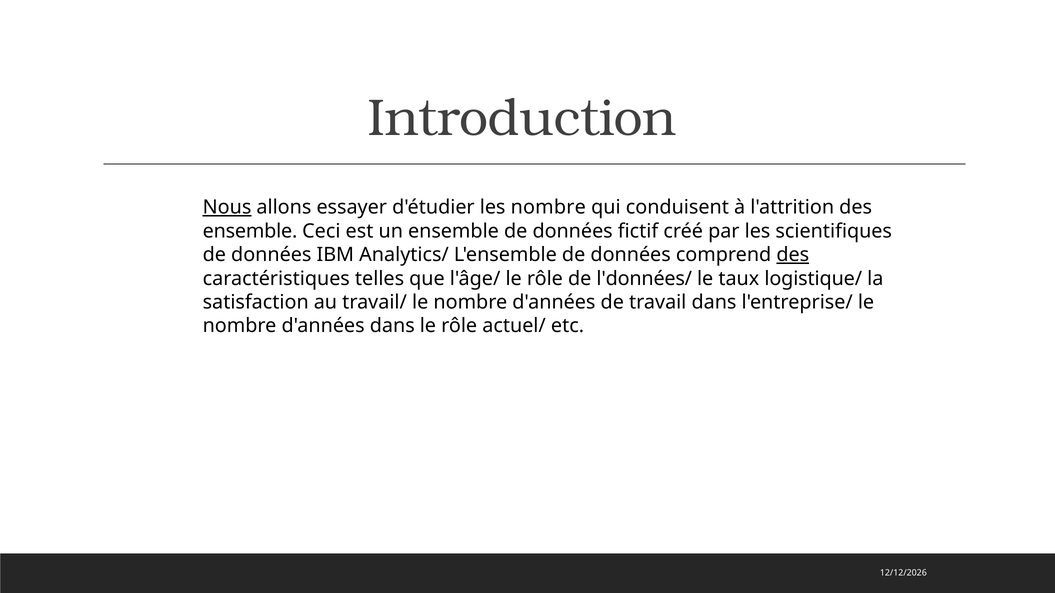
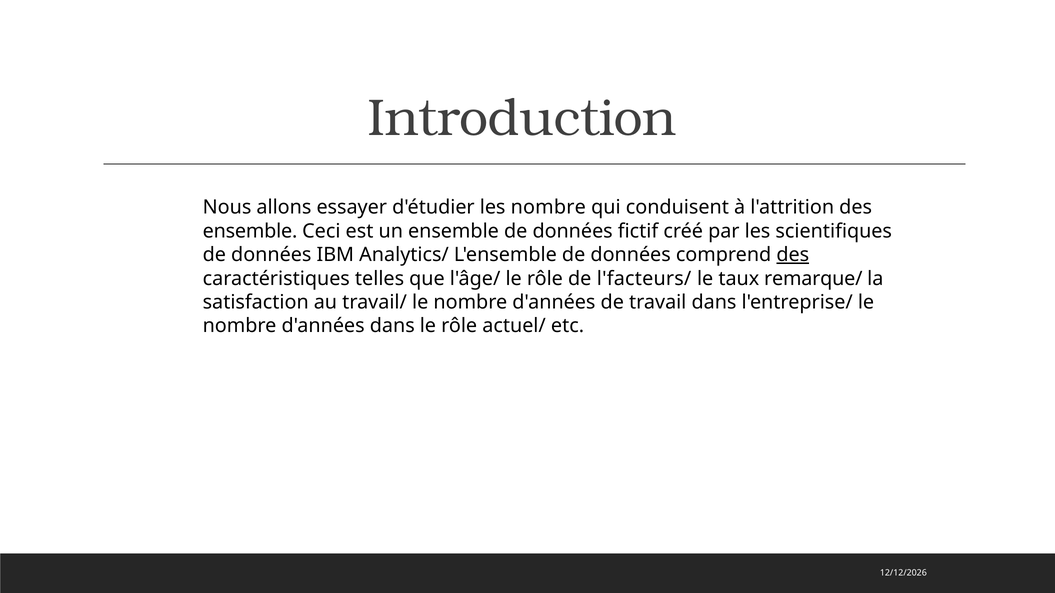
Nous underline: present -> none (227, 207)
l'données/: l'données/ -> l'facteurs/ (644, 279)
logistique/: logistique/ -> remarque/ (813, 279)
